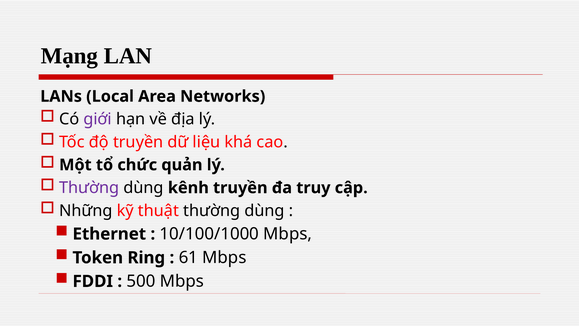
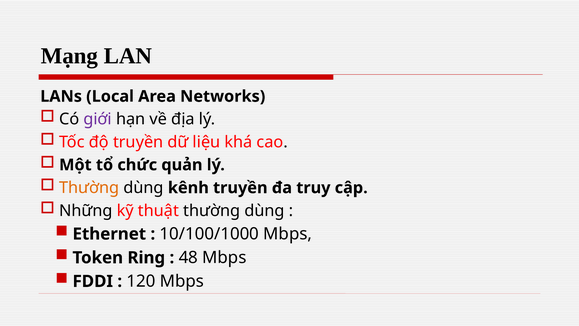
Thường colour: purple -> orange (89, 188)
61: 61 -> 48 (188, 257)
500: 500 -> 120 (141, 281)
